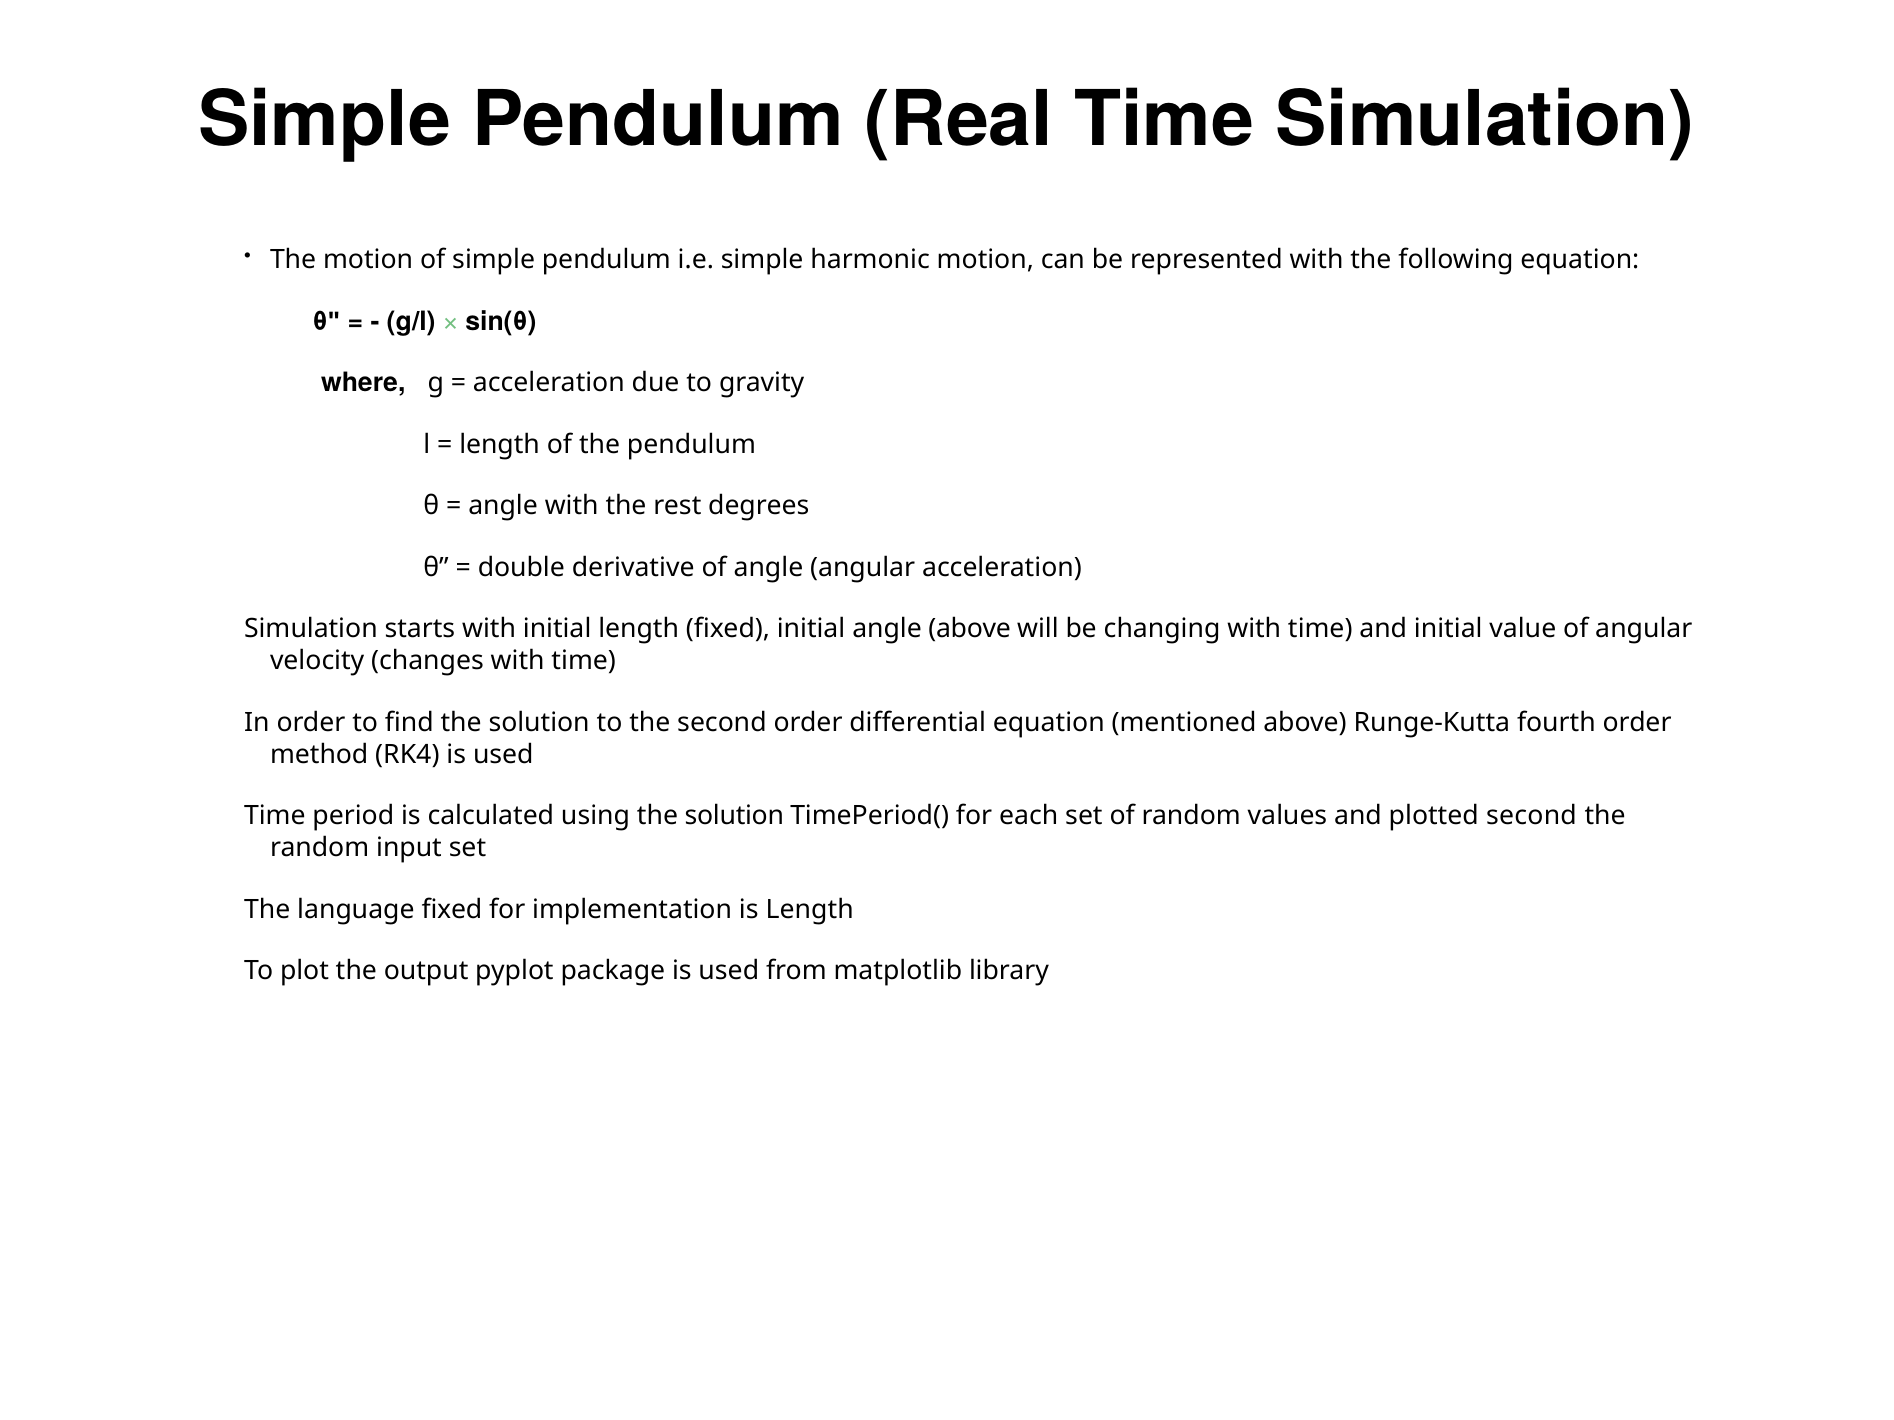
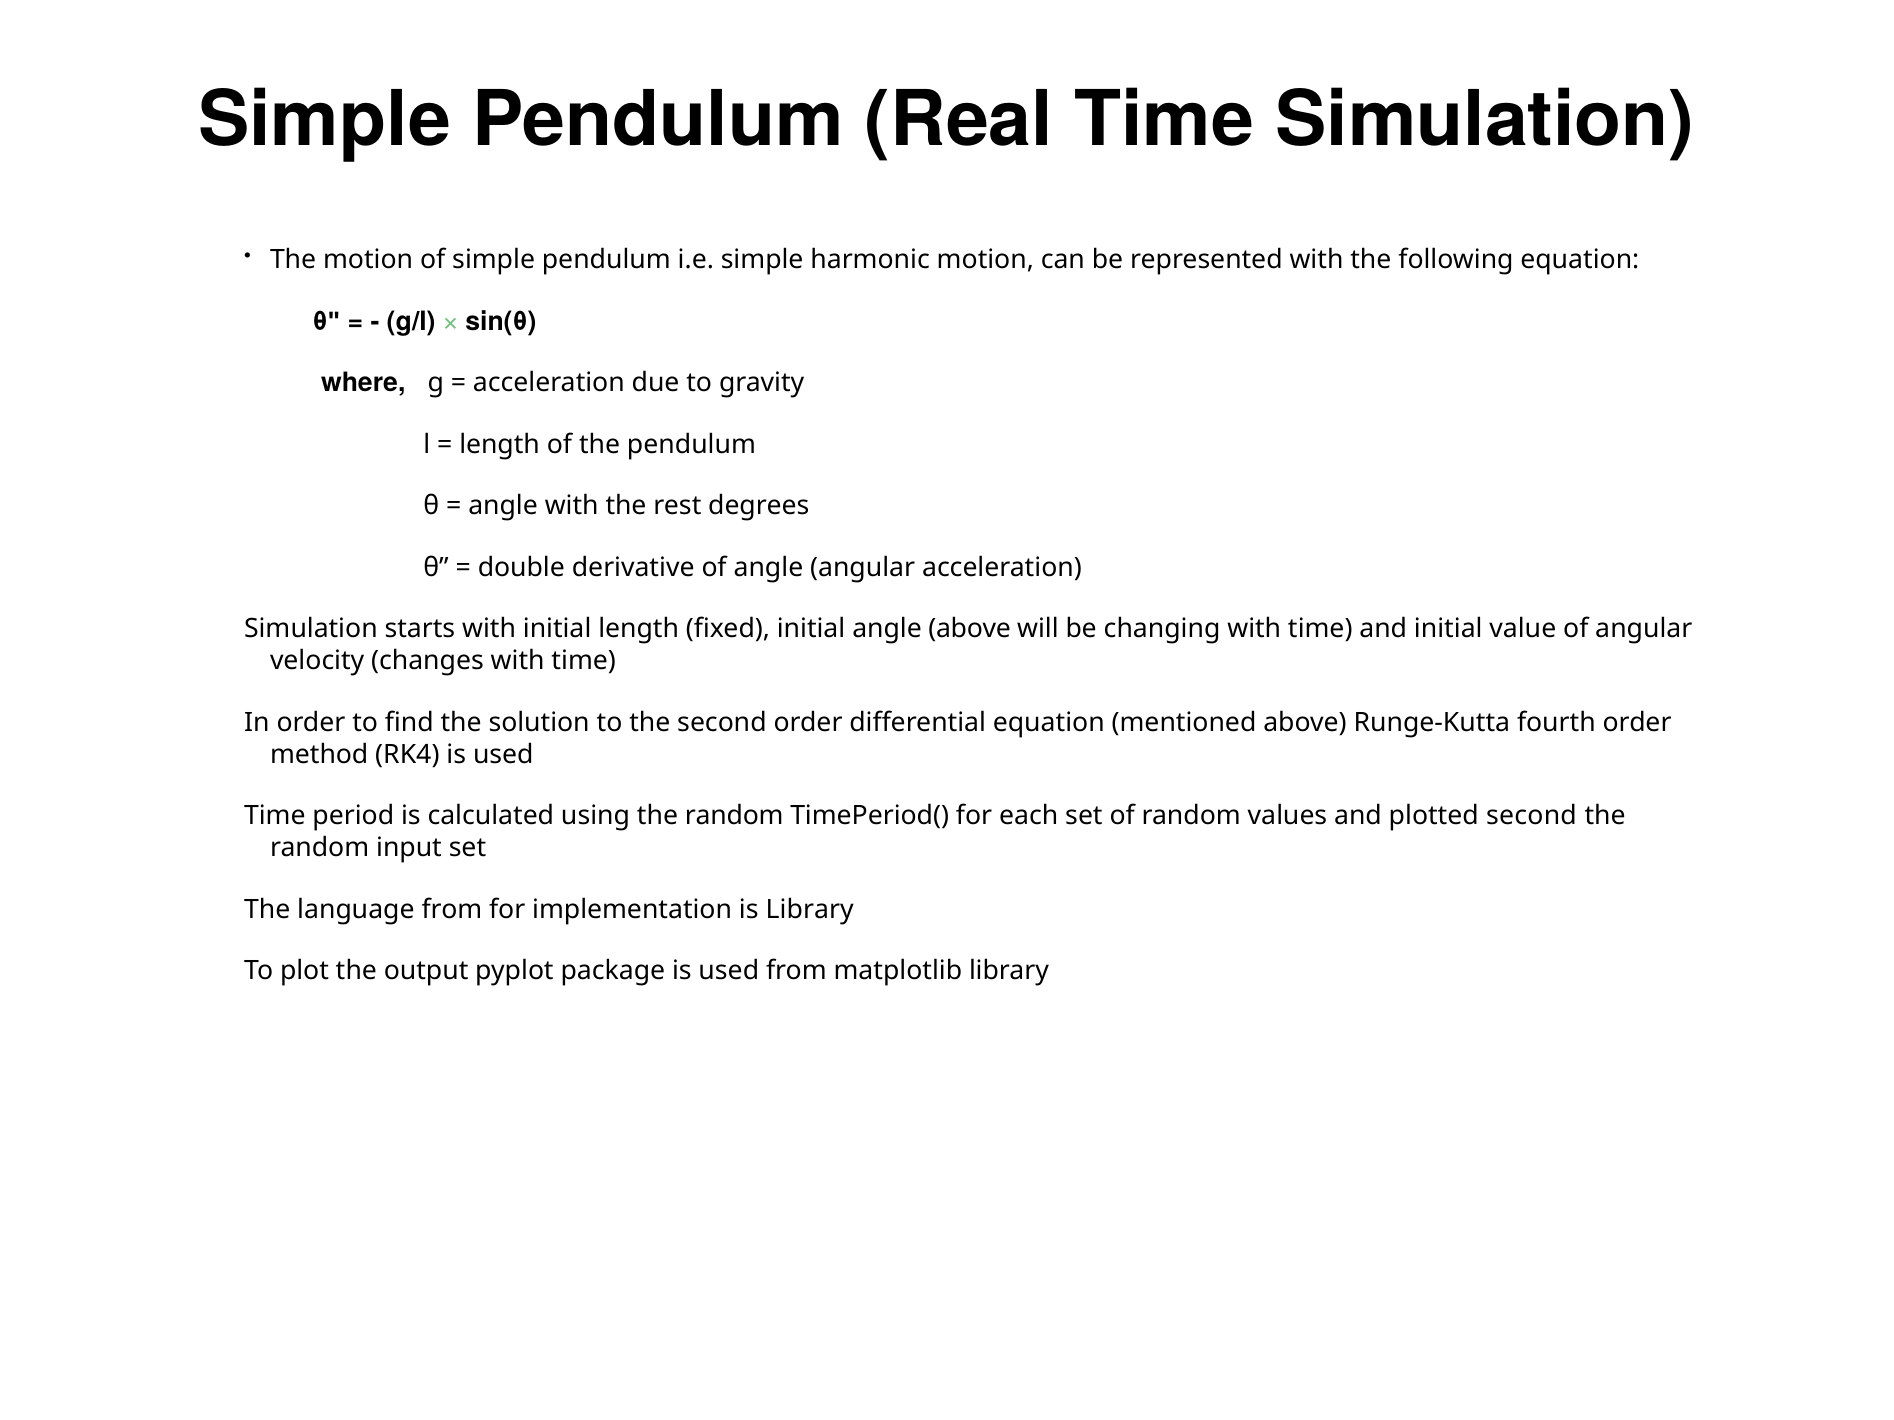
using the solution: solution -> random (734, 816)
language fixed: fixed -> from (452, 910)
is Length: Length -> Library (810, 910)
